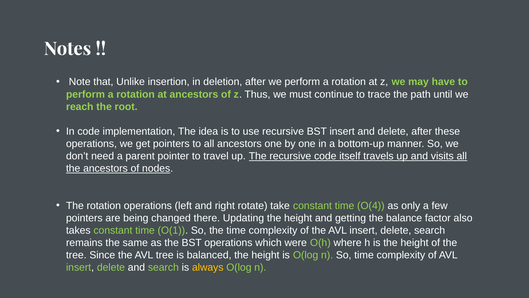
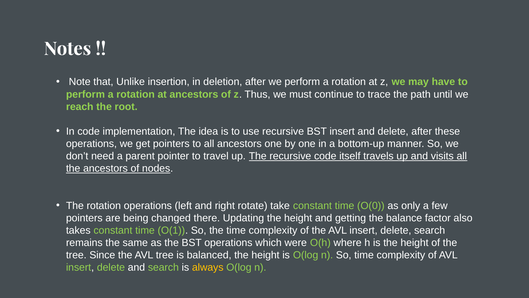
O(4: O(4 -> O(0 (371, 205)
